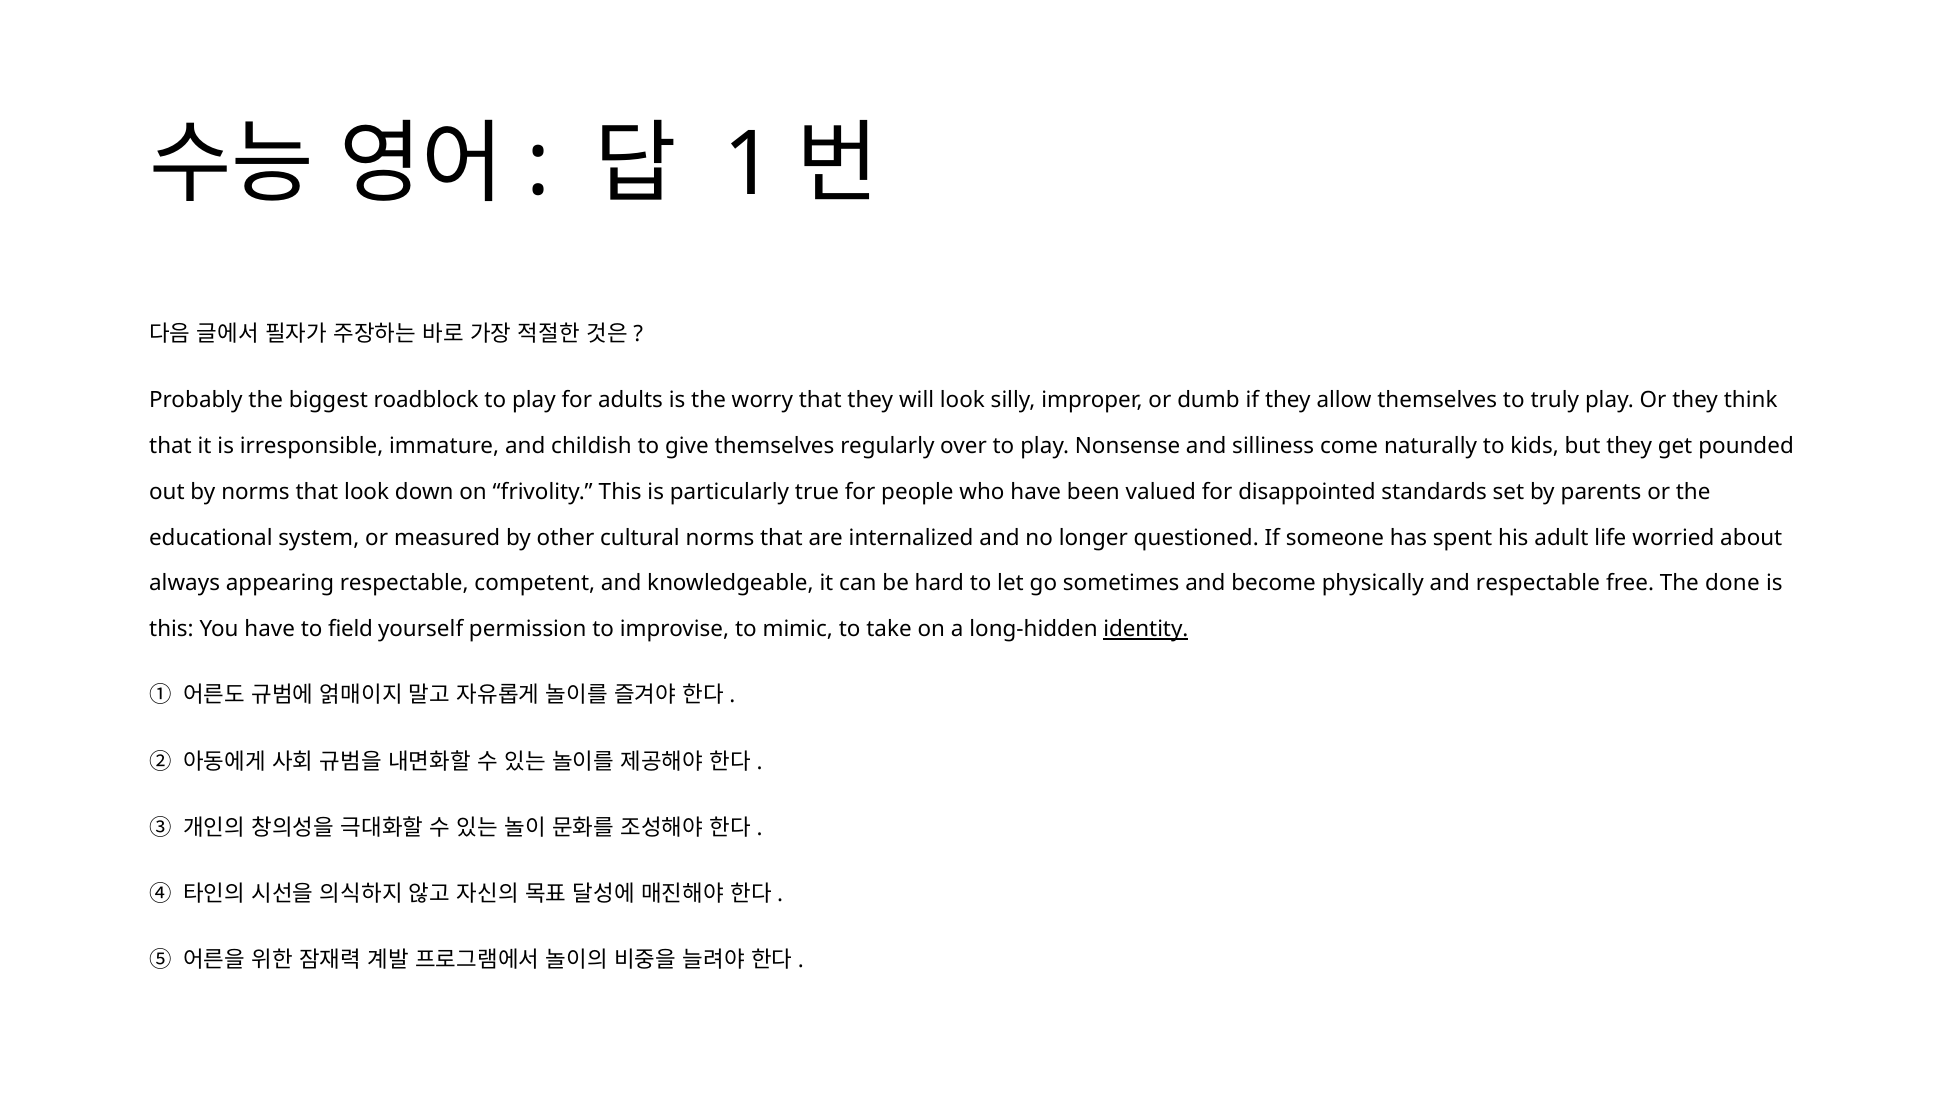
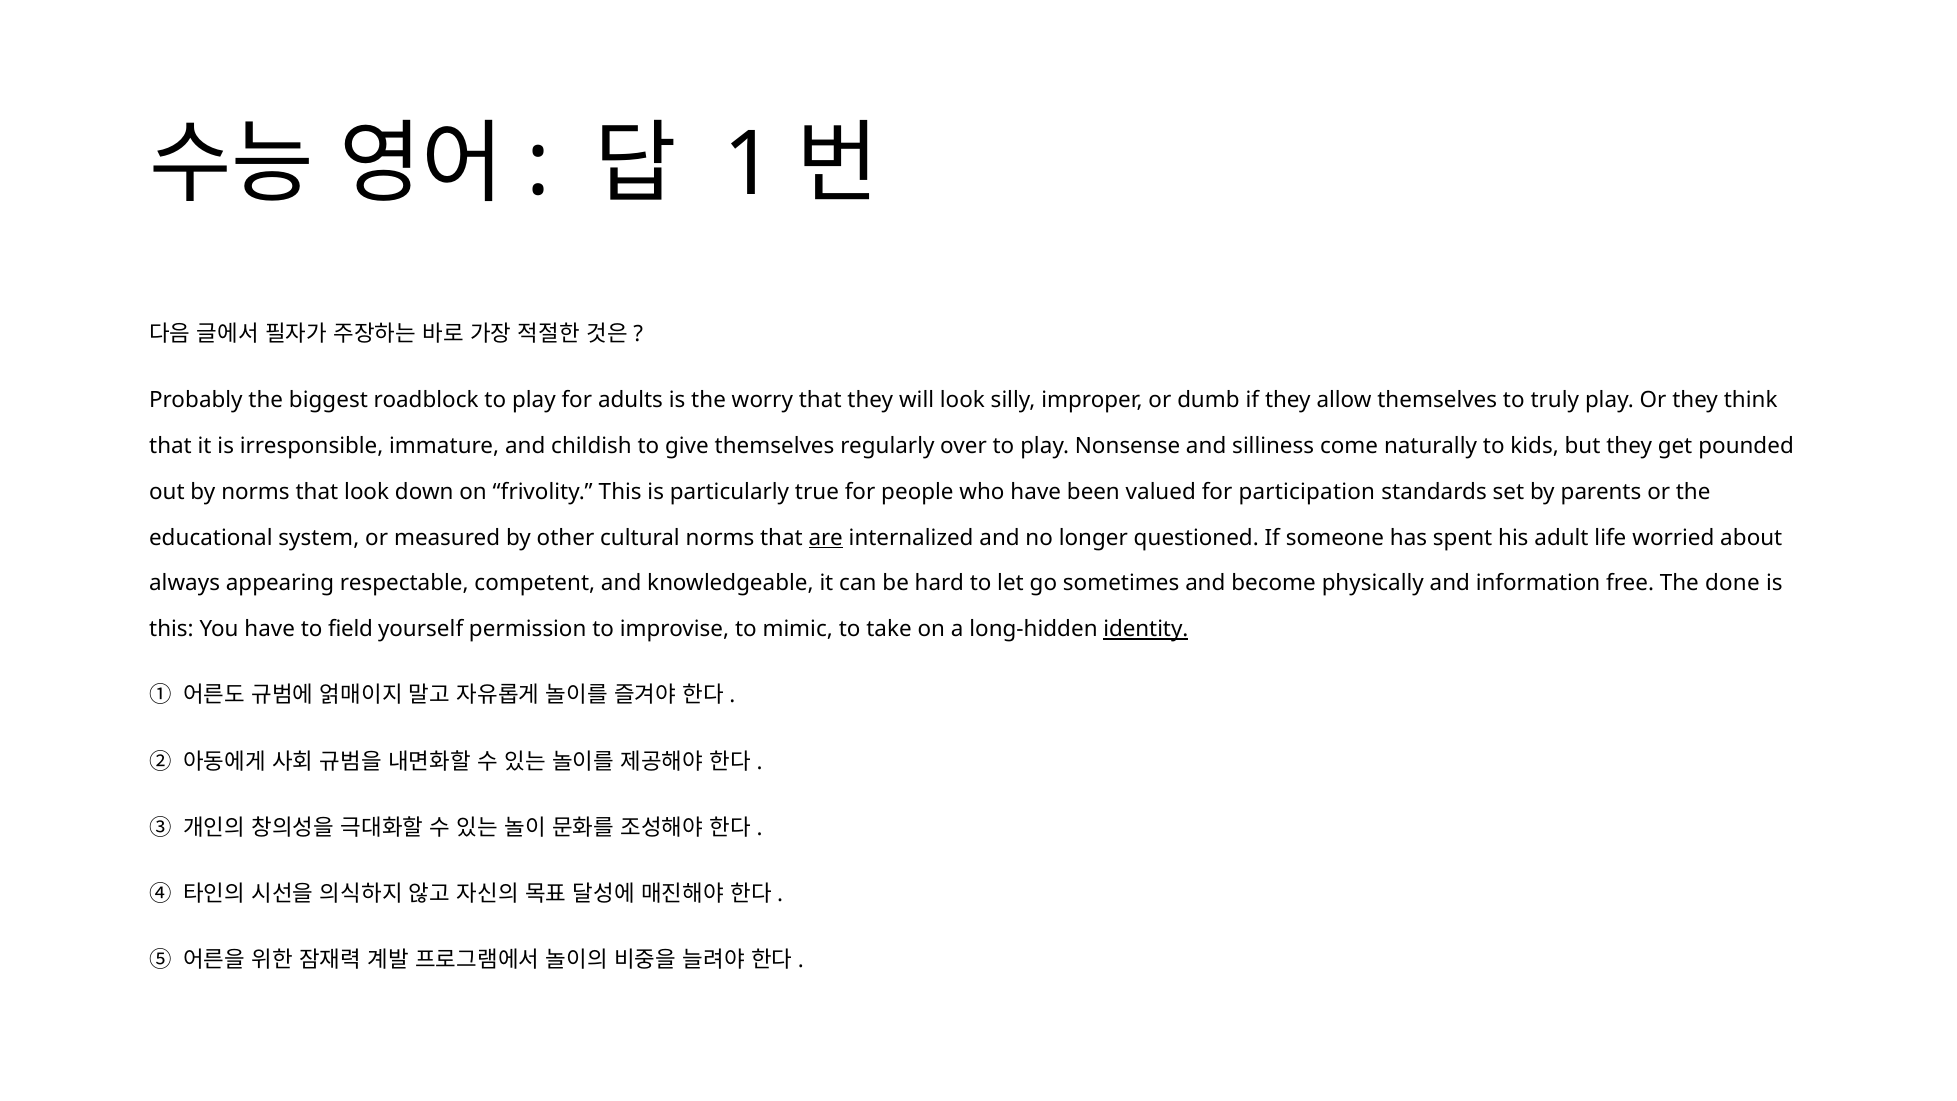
disappointed: disappointed -> participation (1307, 492)
are underline: none -> present (826, 538)
and respectable: respectable -> information (1538, 583)
